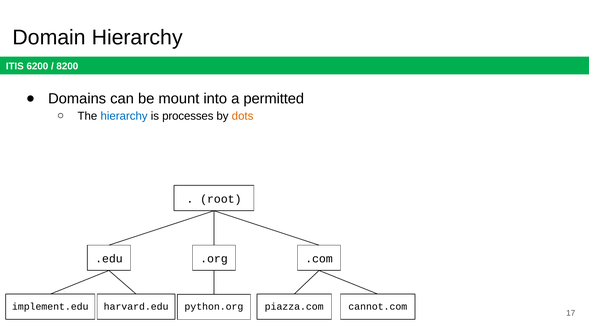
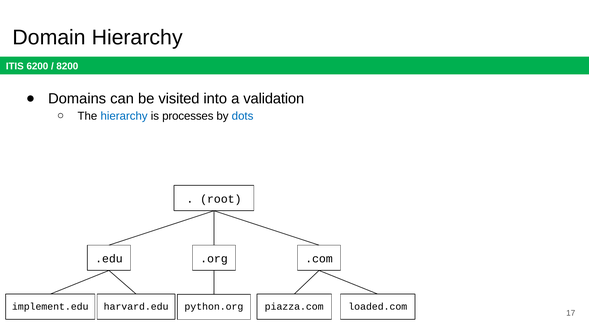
mount: mount -> visited (179, 99)
permitted: permitted -> validation (274, 99)
dots colour: orange -> blue (243, 116)
cannot.com: cannot.com -> loaded.com (378, 307)
